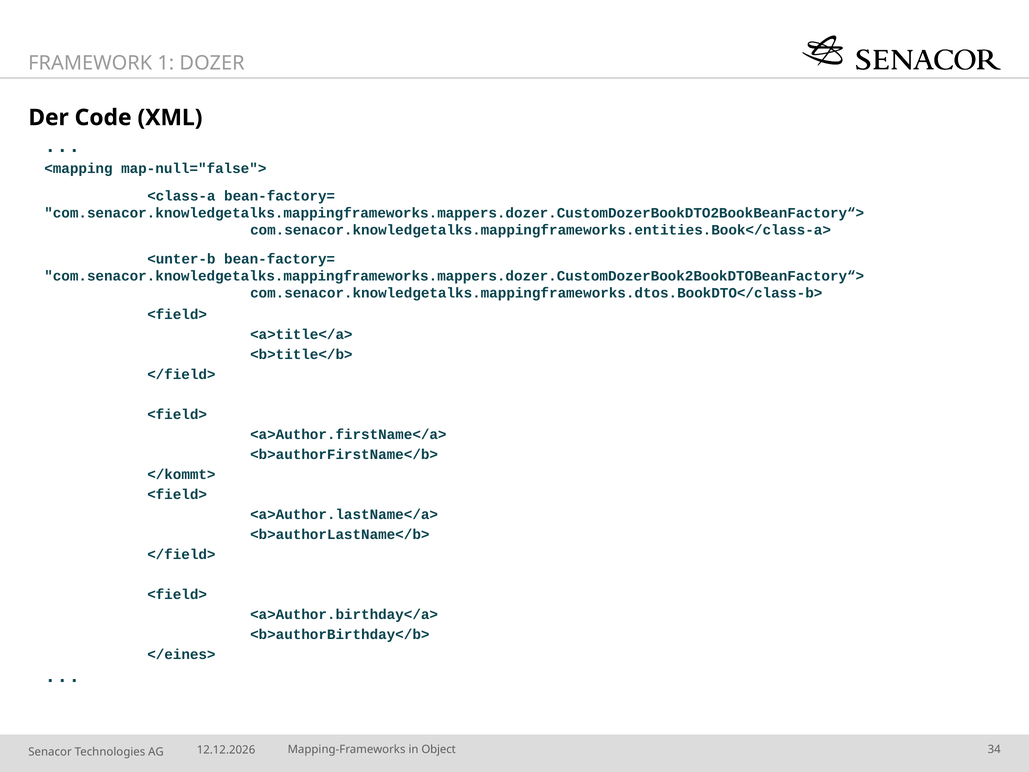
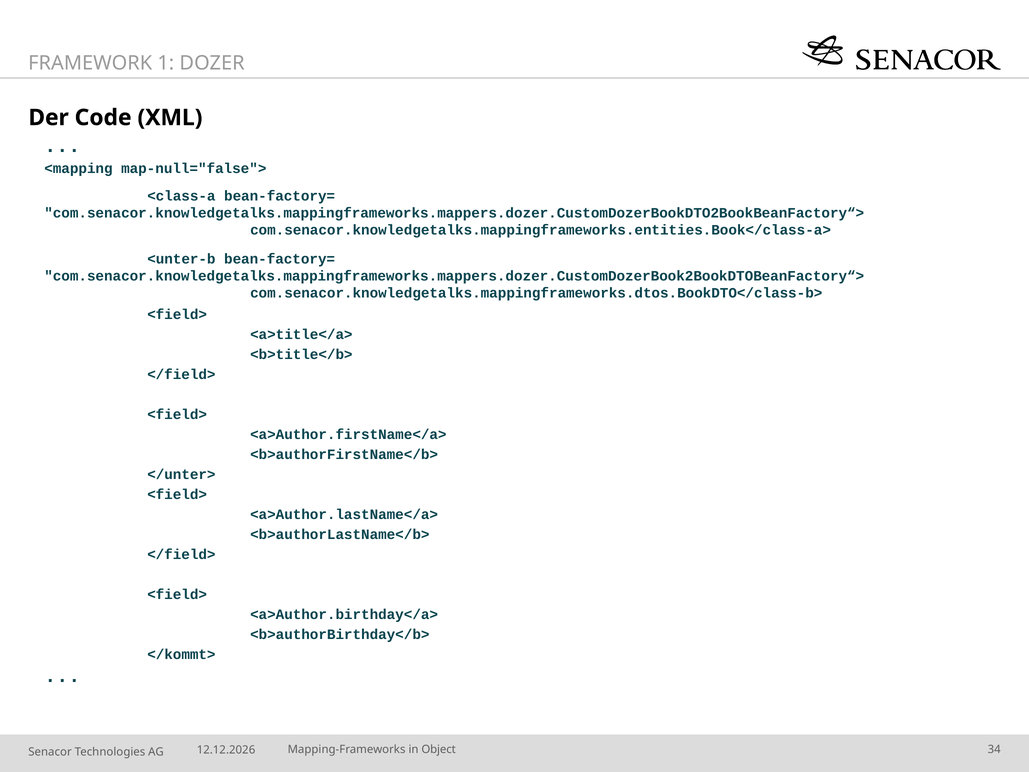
</kommt>: </kommt> -> </unter> (181, 474)
</eines>: </eines> -> </kommt> (181, 655)
